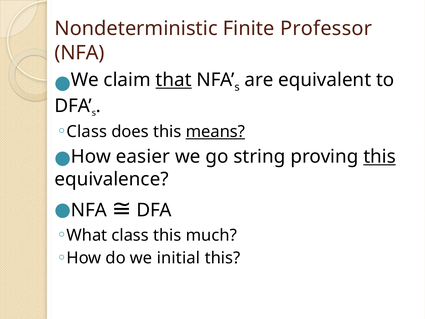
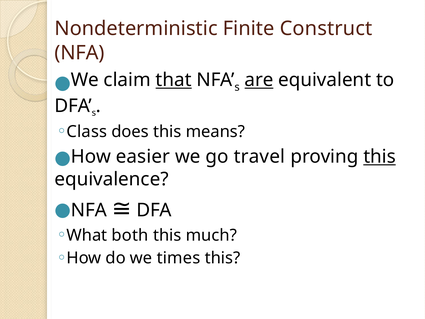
Professor: Professor -> Construct (326, 29)
are underline: none -> present (259, 80)
means underline: present -> none (215, 132)
string: string -> travel (259, 157)
What class: class -> both (130, 235)
initial: initial -> times (178, 258)
